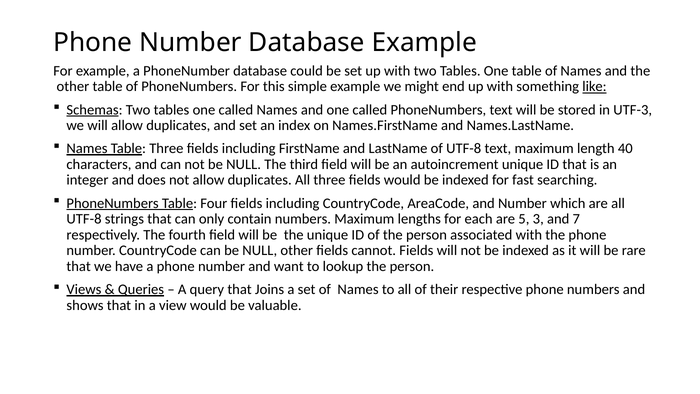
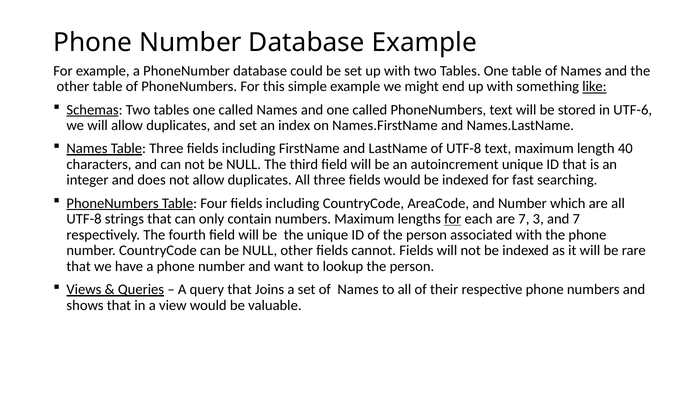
UTF-3: UTF-3 -> UTF-6 (633, 110)
for underline: none -> present (453, 219)
are 5: 5 -> 7 (524, 219)
